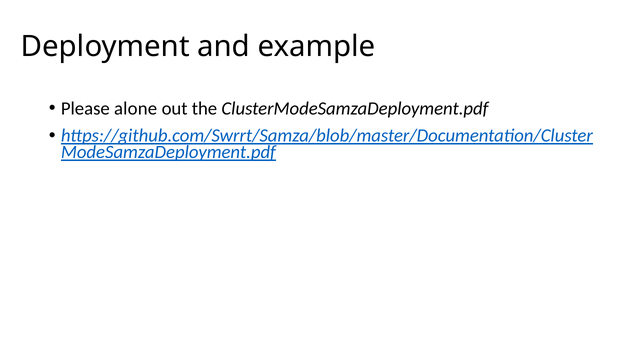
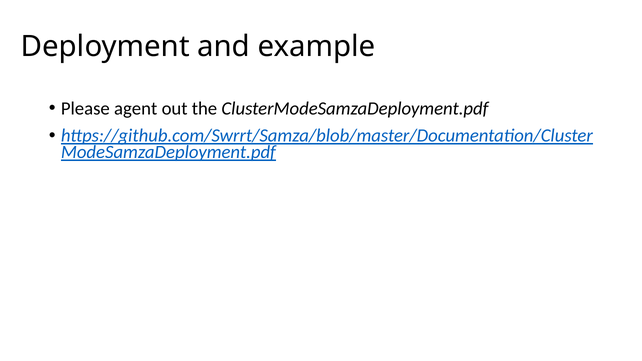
alone: alone -> agent (136, 109)
